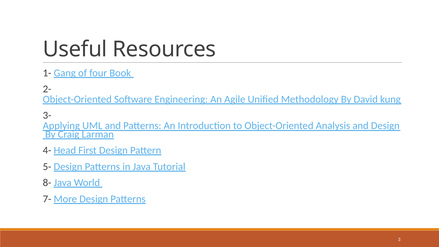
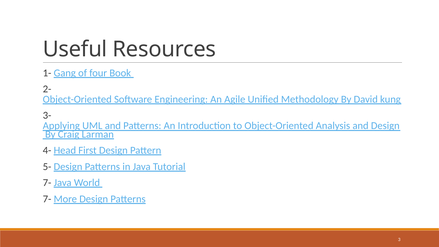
8-: 8- -> 7- (47, 183)
